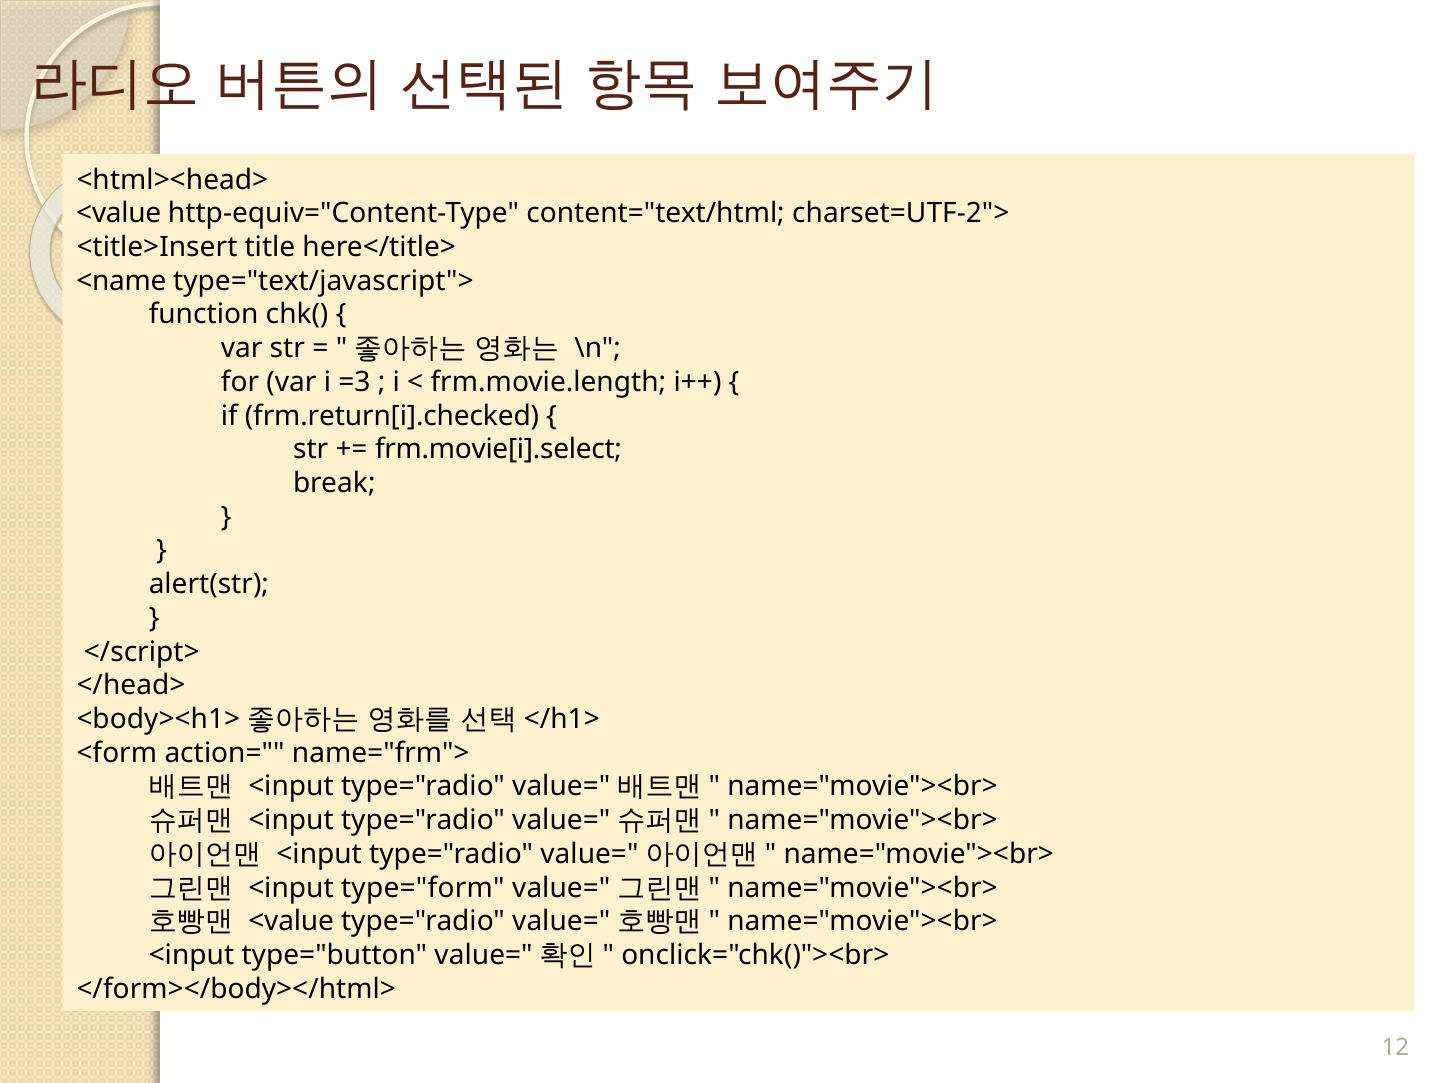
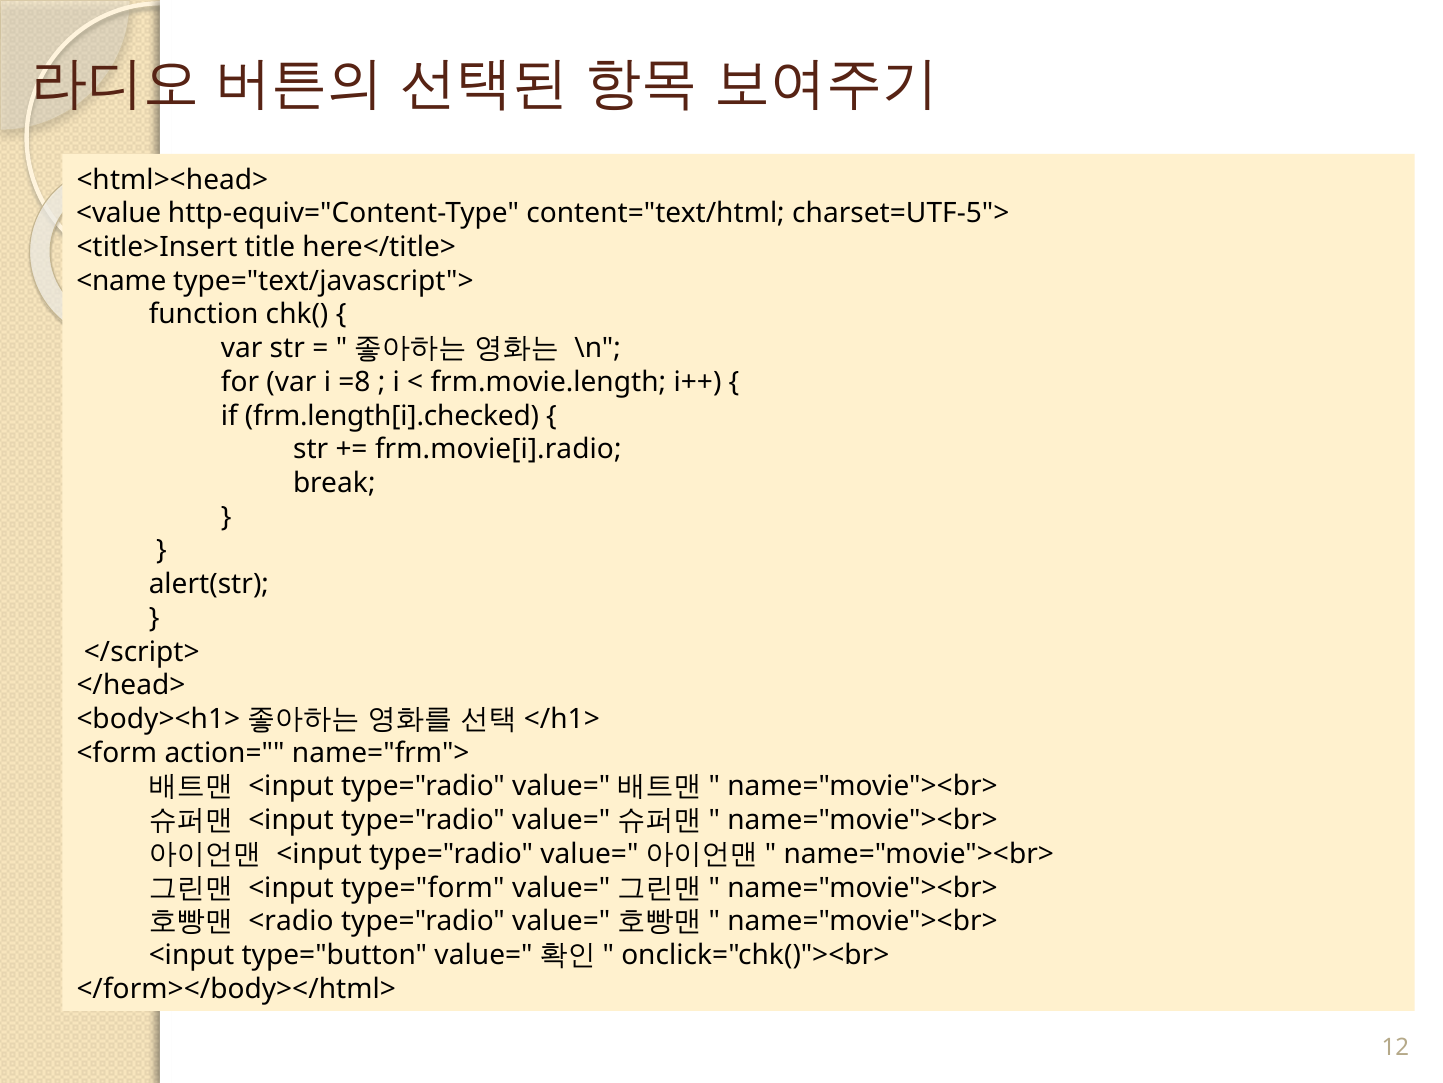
charset=UTF-2">: charset=UTF-2"> -> charset=UTF-5"> (901, 213)
=3: =3 -> =8 (354, 382)
frm.return[i].checked: frm.return[i].checked -> frm.length[i].checked (392, 416)
frm.movie[i].select: frm.movie[i].select -> frm.movie[i].radio (498, 449)
<value: <value -> <radio (291, 921)
